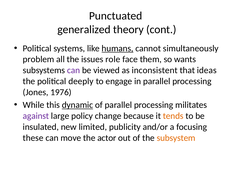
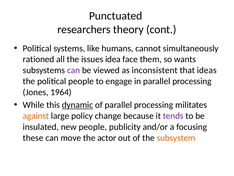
generalized: generalized -> researchers (84, 29)
humans underline: present -> none (118, 48)
problem: problem -> rationed (39, 59)
role: role -> idea (113, 59)
political deeply: deeply -> people (81, 81)
1976: 1976 -> 1964 (61, 92)
against colour: purple -> orange (36, 116)
tends colour: orange -> purple (173, 116)
new limited: limited -> people (93, 127)
